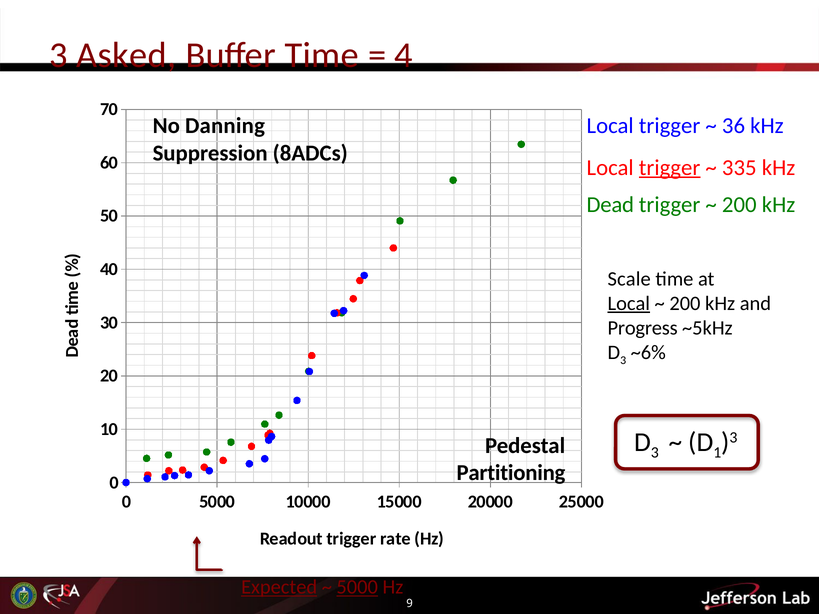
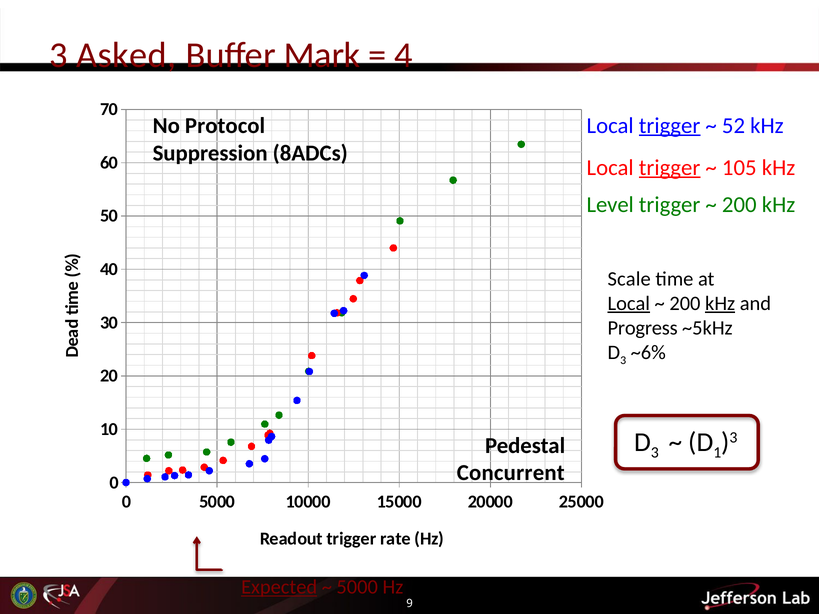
Buffer Time: Time -> Mark (322, 55)
trigger underline: none -> present (670, 126)
36: 36 -> 52 (734, 126)
Danning: Danning -> Protocol (225, 126)
335: 335 -> 105 (739, 168)
Dead: Dead -> Level (610, 205)
kHz underline: none -> present (720, 303)
Partitioning: Partitioning -> Concurrent (511, 473)
5000 underline: present -> none (357, 587)
